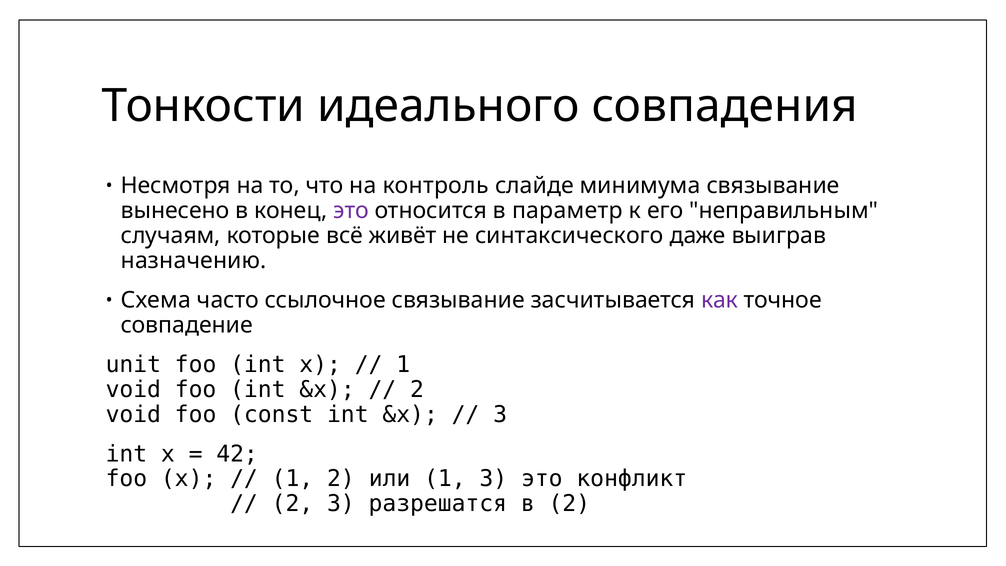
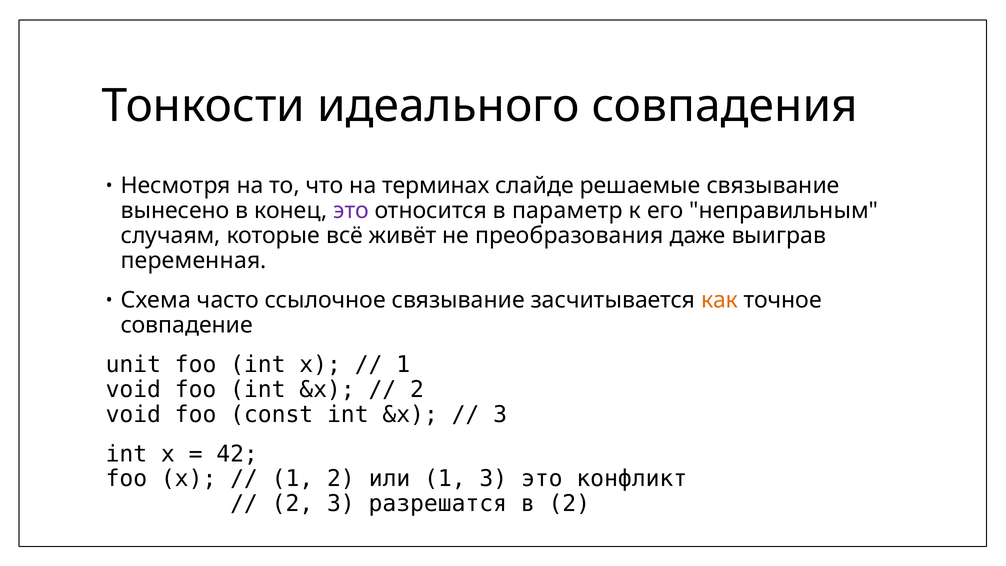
контроль: контроль -> терминах (436, 186)
минимума: минимума -> решаемые (640, 186)
синтаксического: синтаксического -> преобразования (569, 236)
назначению: назначению -> переменная (194, 261)
как colour: purple -> orange (720, 300)
